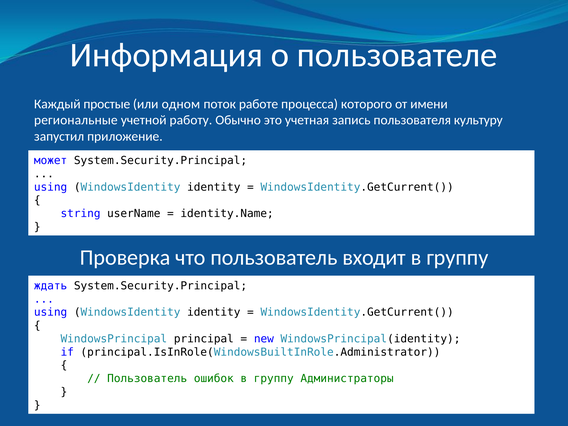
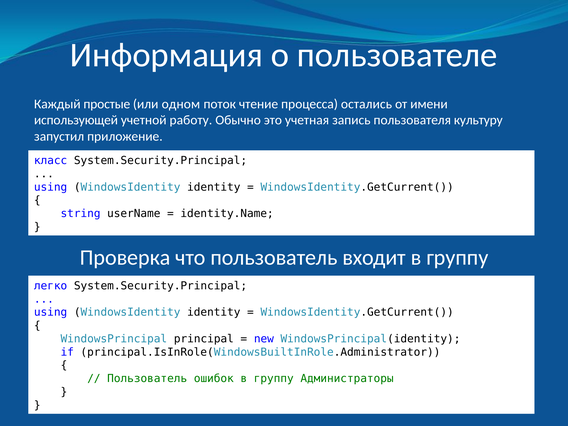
работе: работе -> чтение (259, 104)
которого: которого -> остались (366, 104)
региональные: региональные -> использующей (76, 120)
может: может -> класс (51, 161)
ждать: ждать -> легко (51, 286)
